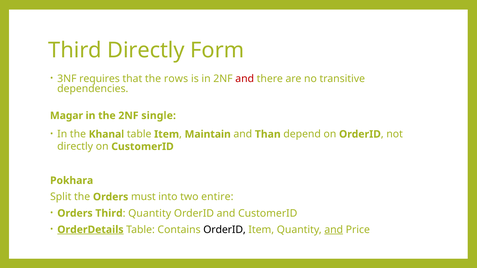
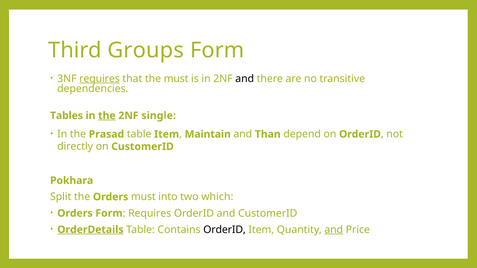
Third Directly: Directly -> Groups (146, 50)
requires underline: none -> present (100, 79)
the rows: rows -> must (176, 79)
and colour: red -> black (245, 79)
Magar: Magar -> Tables (67, 116)
the underline: none -> present (107, 116)
Khanal: Khanal -> Prasad (106, 134)
entire: entire -> which (217, 197)
Orders Third: Third -> Form (109, 213)
Quantity: Quantity -> Requires (150, 213)
